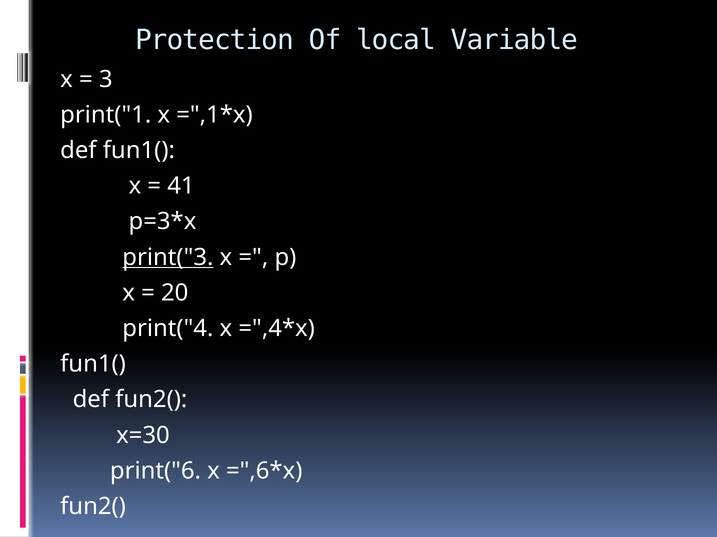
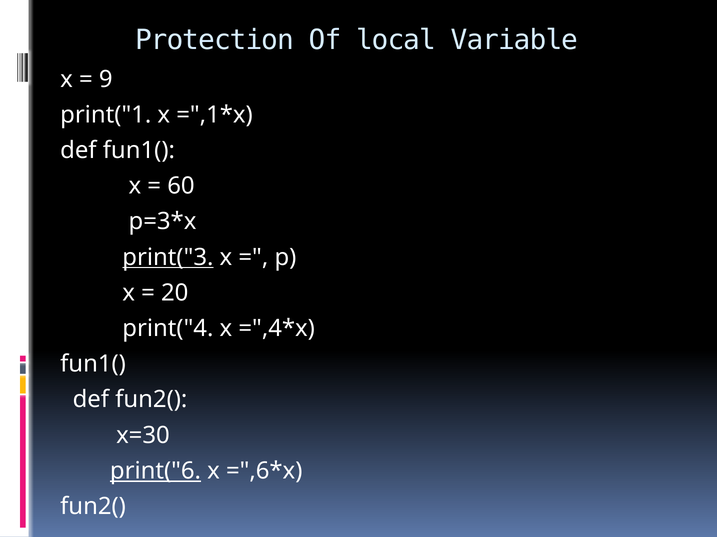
3: 3 -> 9 (106, 79)
41: 41 -> 60 (181, 186)
print("6 underline: none -> present (155, 471)
